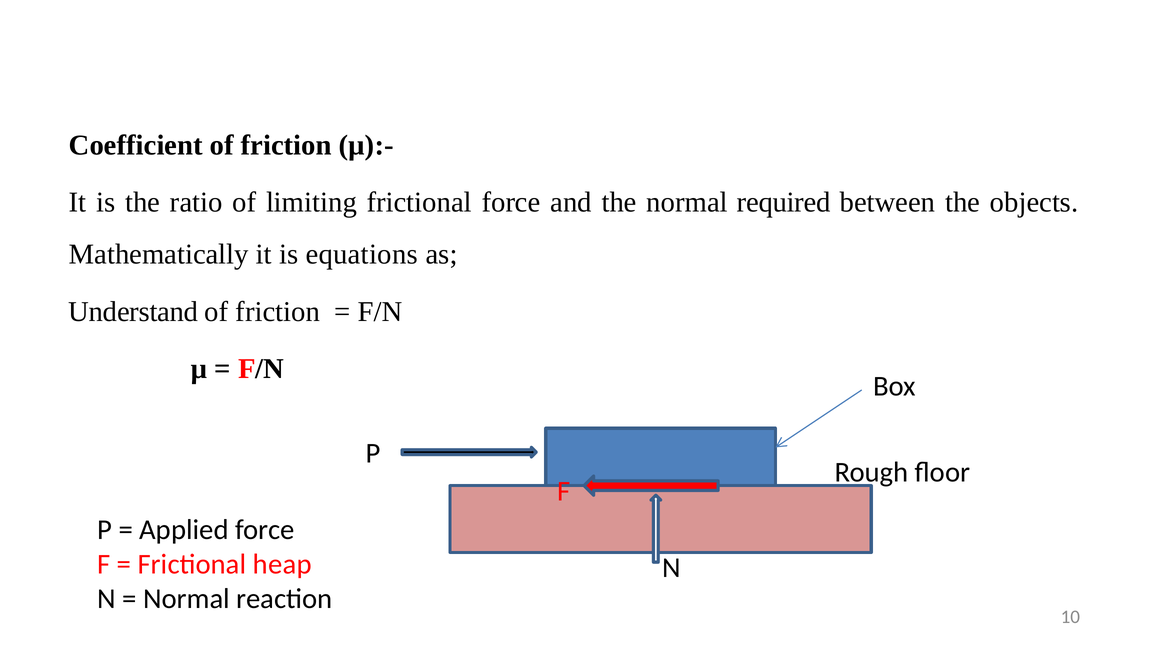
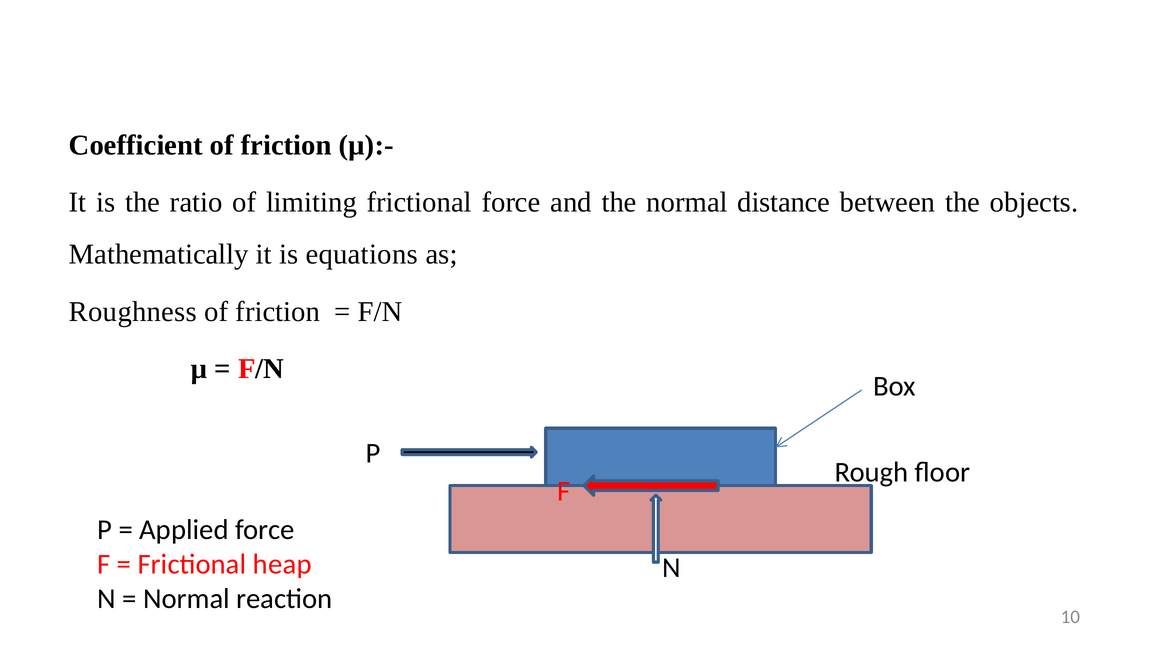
required: required -> distance (784, 203)
Understand: Understand -> Roughness (133, 312)
